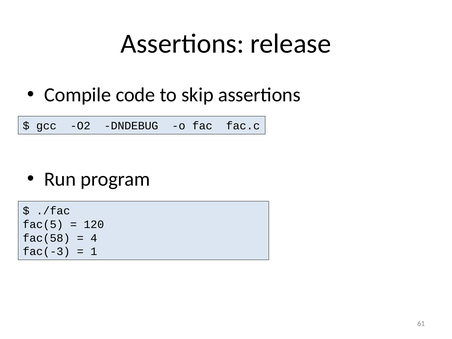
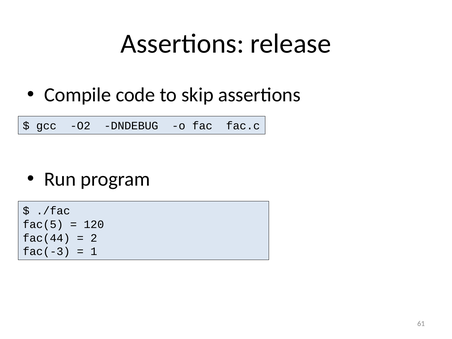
fac(58: fac(58 -> fac(44 (46, 238)
4: 4 -> 2 (94, 238)
